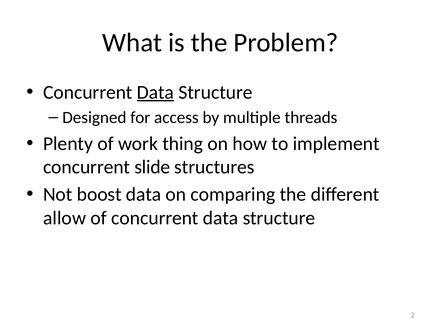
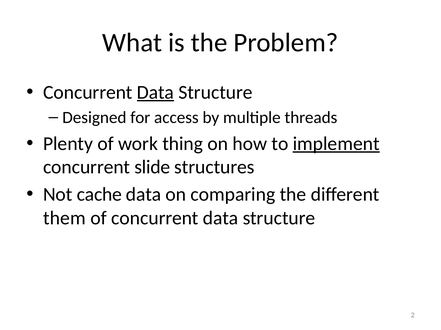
implement underline: none -> present (336, 144)
boost: boost -> cache (99, 195)
allow: allow -> them (64, 218)
